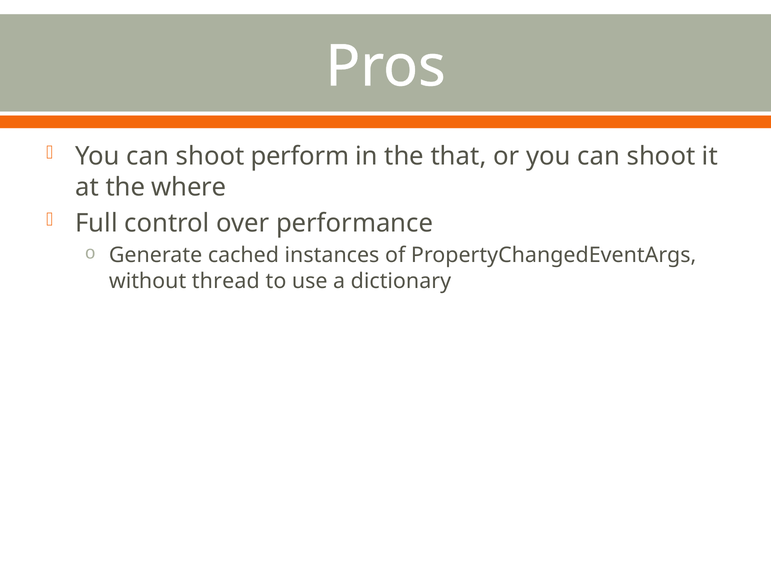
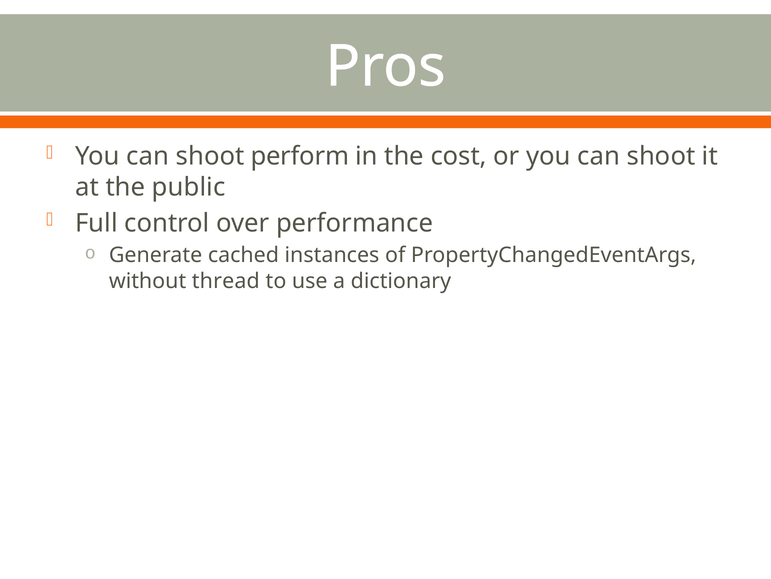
that: that -> cost (459, 156)
where: where -> public (189, 187)
